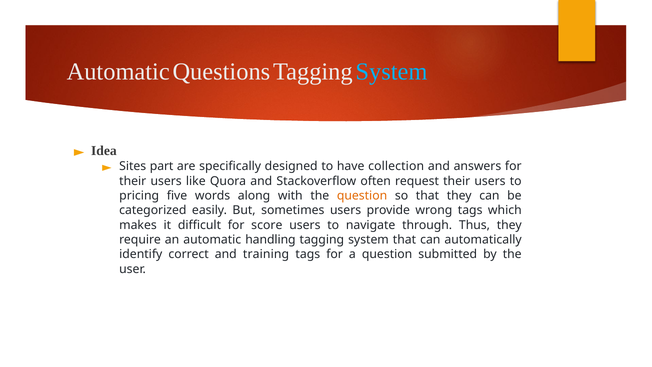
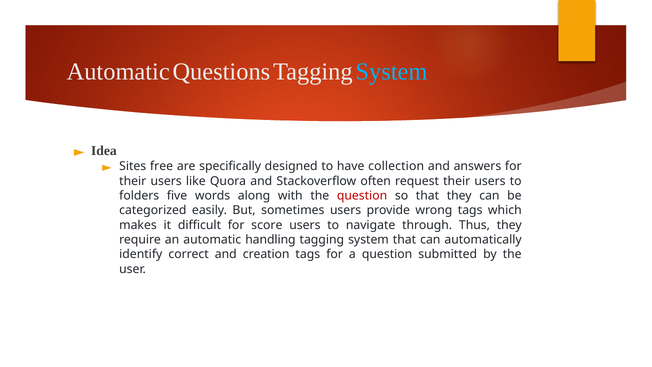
part: part -> free (162, 166)
pricing: pricing -> folders (139, 196)
question colour: orange -> red (362, 196)
training: training -> creation (266, 254)
